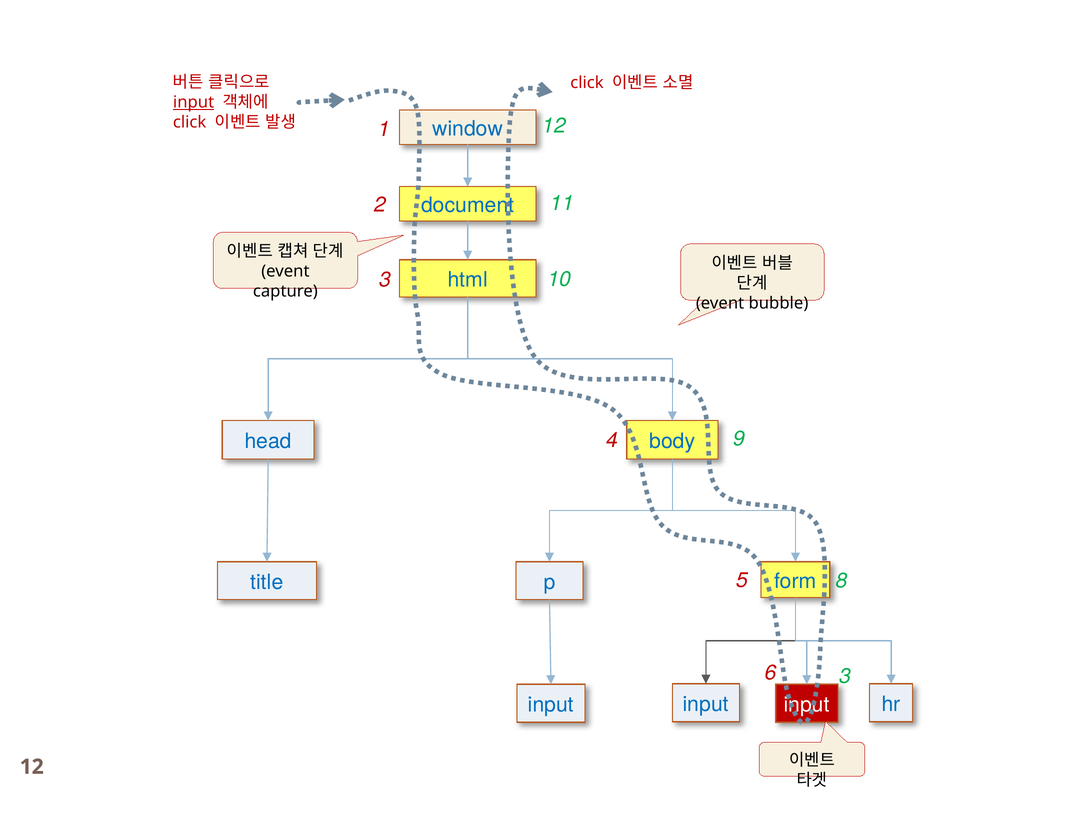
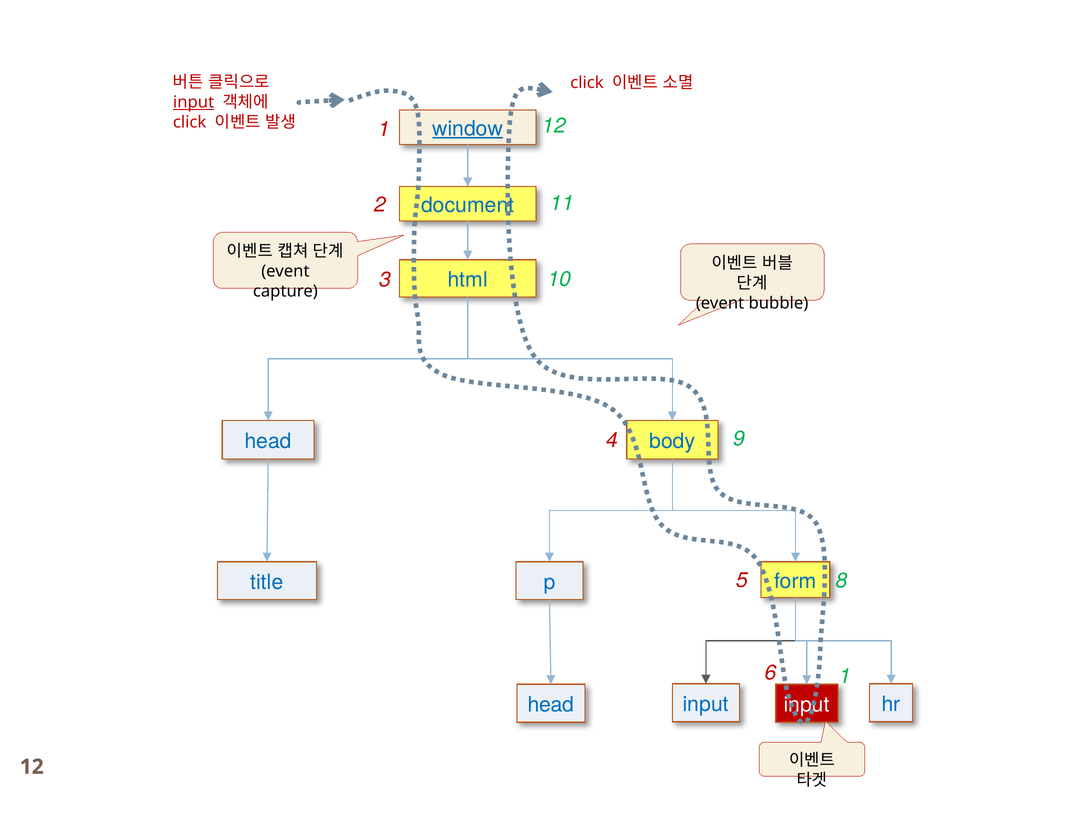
window underline: none -> present (468, 129)
6 3: 3 -> 1 (845, 677)
input: input -> head (551, 705)
